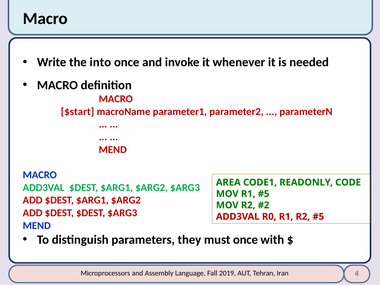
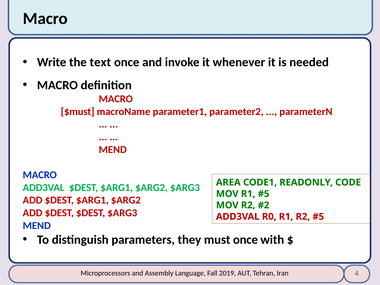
into: into -> text (100, 62)
$start: $start -> $must (78, 112)
